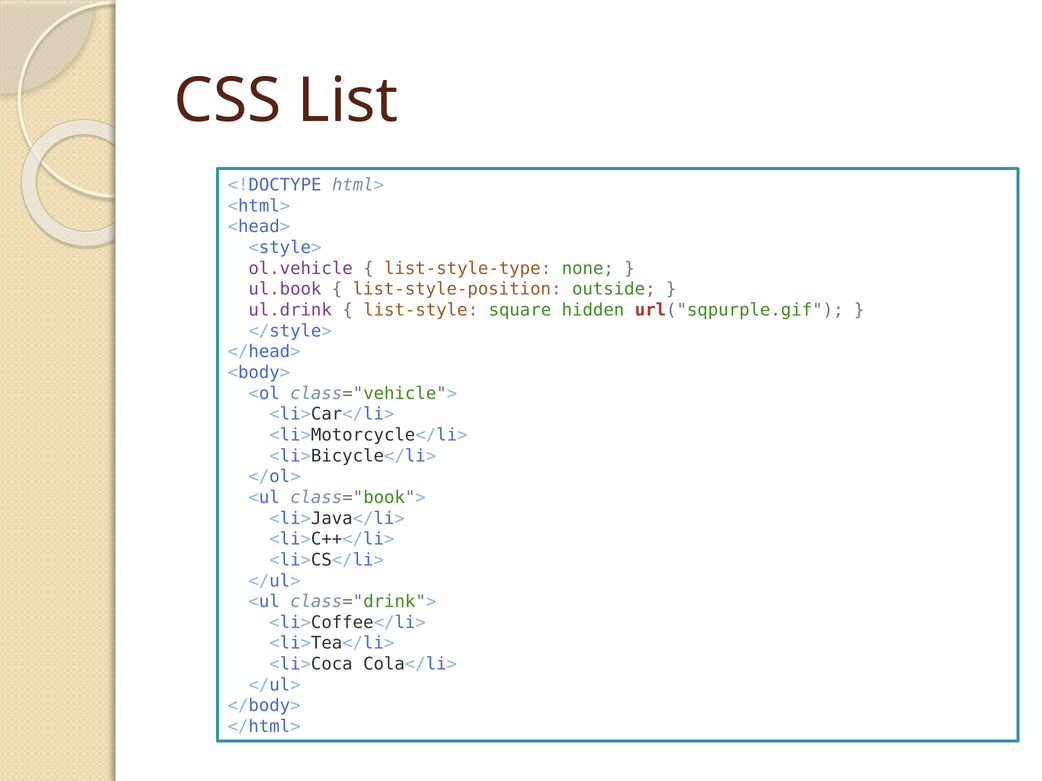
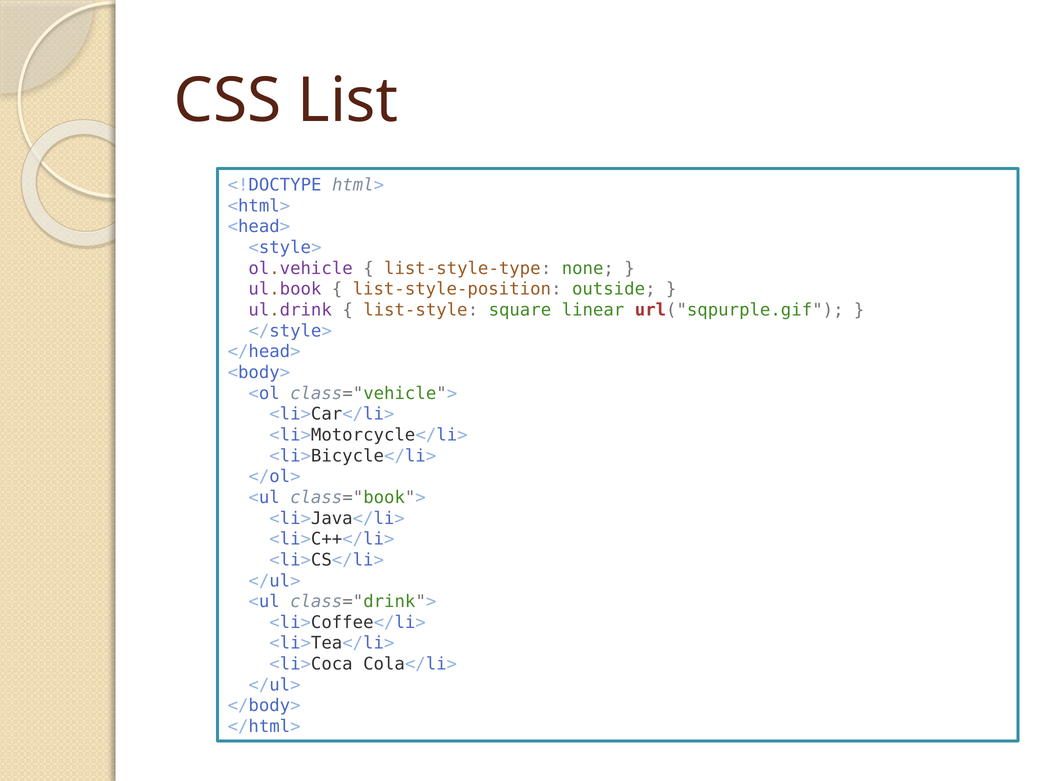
hidden: hidden -> linear (593, 310)
